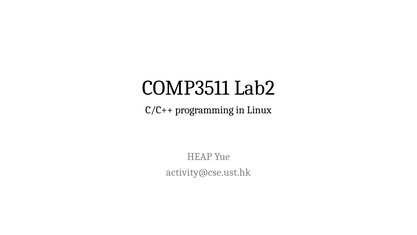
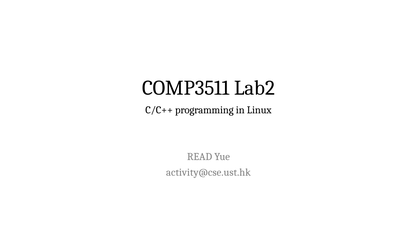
HEAP: HEAP -> READ (200, 157)
